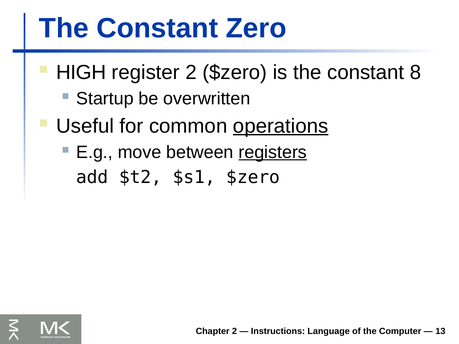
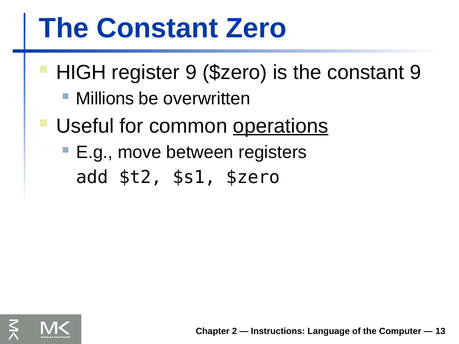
register 2: 2 -> 9 (191, 72)
constant 8: 8 -> 9 (416, 72)
Startup: Startup -> Millions (105, 99)
registers underline: present -> none (273, 152)
